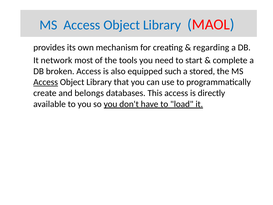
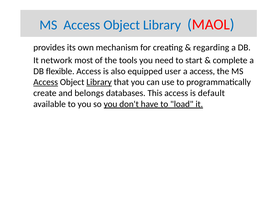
broken: broken -> flexible (60, 71)
such: such -> user (173, 71)
a stored: stored -> access (202, 71)
Library underline: none -> present (99, 82)
directly: directly -> default (211, 93)
